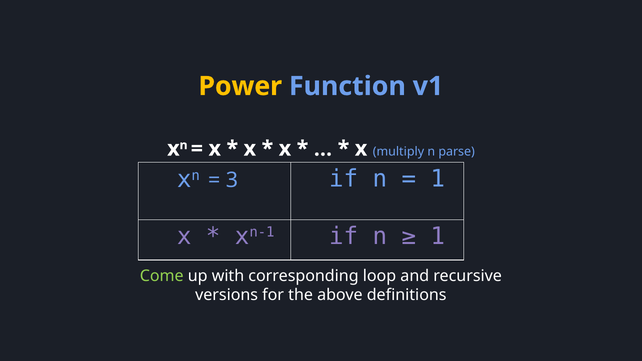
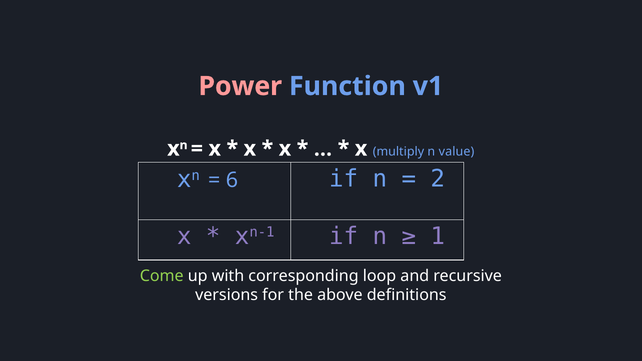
Power colour: yellow -> pink (240, 86)
parse: parse -> value (457, 152)
3: 3 -> 6 (232, 180)
1: 1 -> 2 (438, 179)
